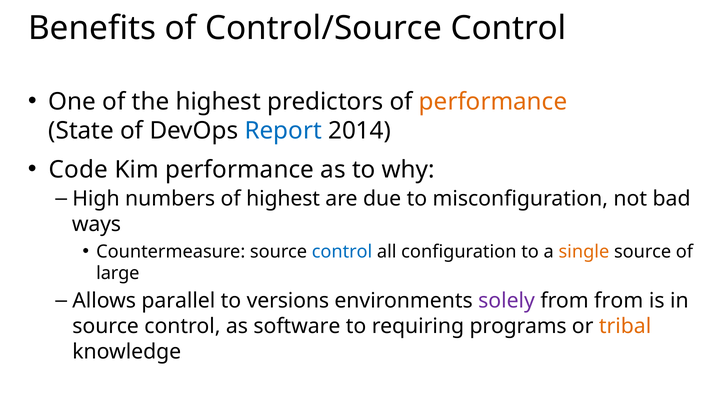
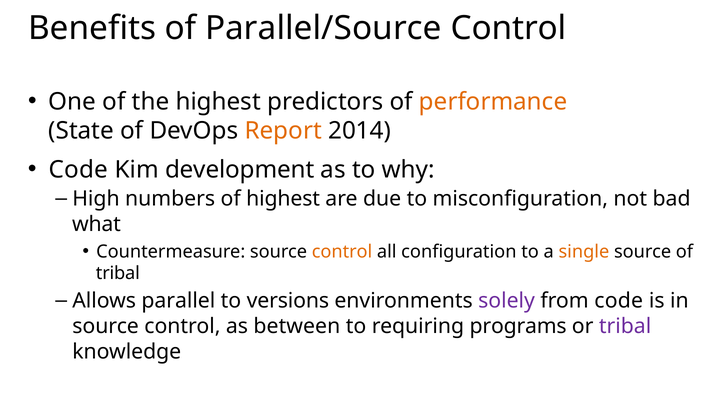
Control/Source: Control/Source -> Parallel/Source (323, 28)
Report colour: blue -> orange (283, 131)
Kim performance: performance -> development (240, 170)
ways: ways -> what (96, 225)
control colour: blue -> orange (342, 252)
large: large -> tribal (118, 274)
from from: from -> code (619, 301)
software: software -> between (297, 327)
tribal colour: orange -> purple (625, 327)
